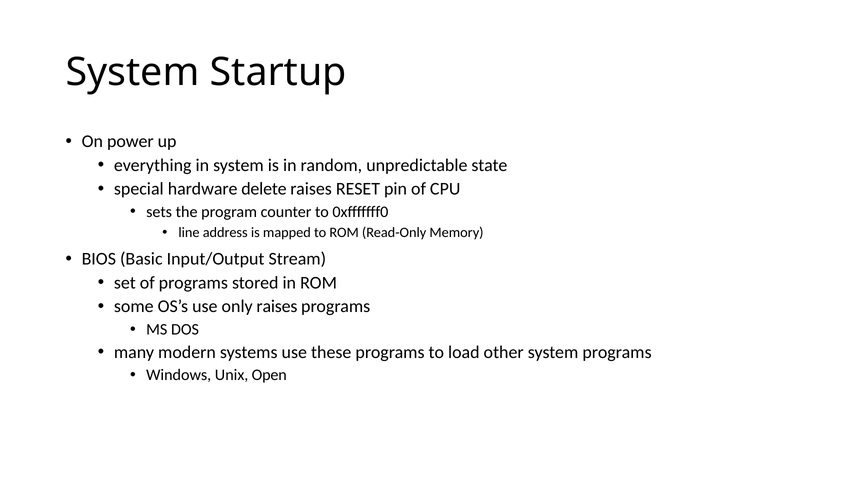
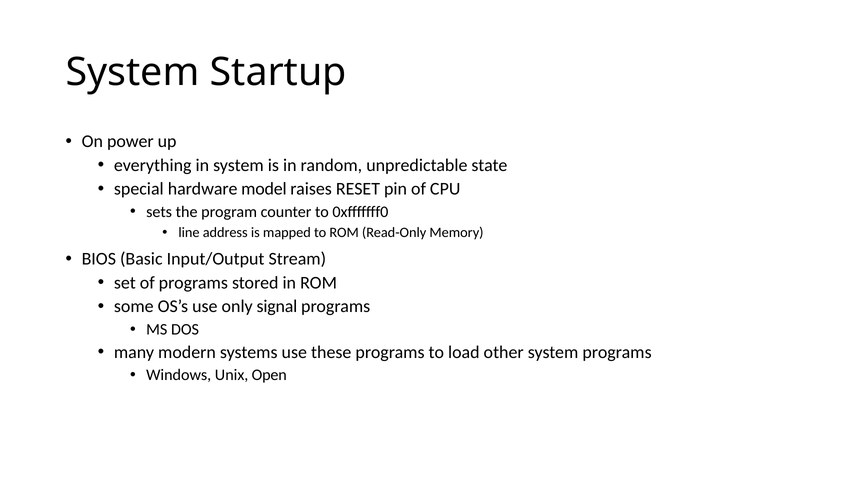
delete: delete -> model (264, 189)
only raises: raises -> signal (277, 307)
